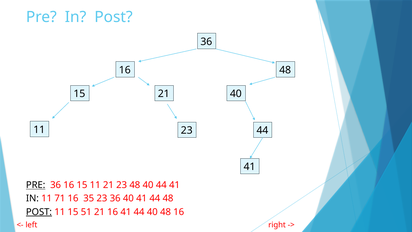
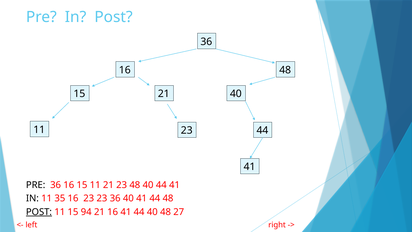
PRE underline: present -> none (36, 185)
71: 71 -> 35 (60, 198)
16 35: 35 -> 23 (89, 198)
51: 51 -> 94 (86, 212)
40 48 16: 16 -> 27 (179, 212)
